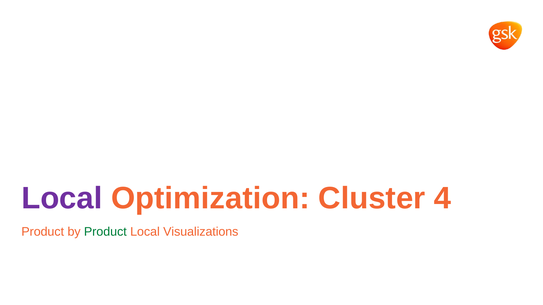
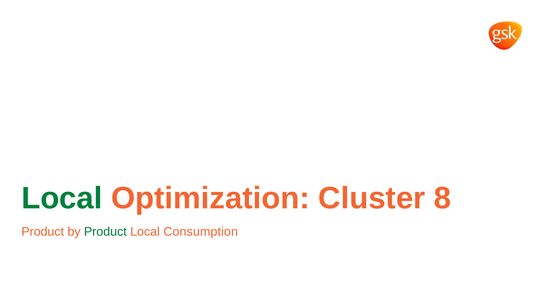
Local colour: purple -> green (62, 198)
4: 4 -> 8 (443, 198)
Visualizations: Visualizations -> Consumption (201, 232)
